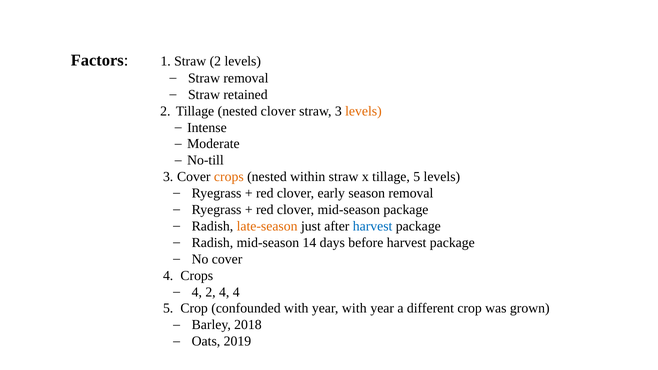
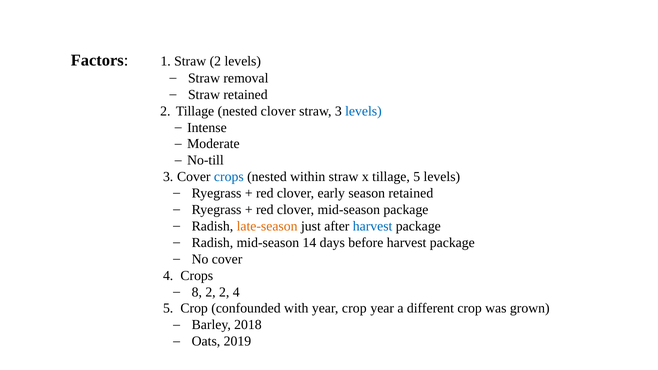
levels colour: orange -> blue (363, 111)
crops colour: orange -> blue (229, 177)
season removal: removal -> retained (411, 193)
4: 4 -> 8 (197, 292)
2 4: 4 -> 2 (224, 292)
year with: with -> crop (354, 309)
